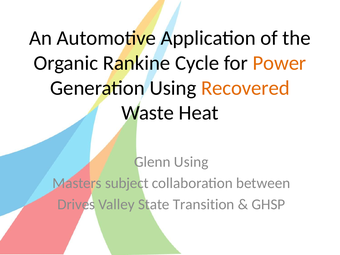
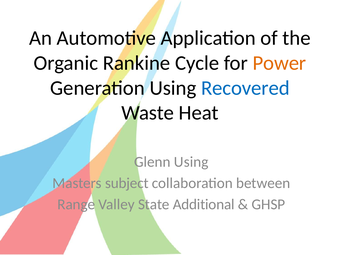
Recovered colour: orange -> blue (245, 88)
Drives: Drives -> Range (76, 204)
Transition: Transition -> Additional (204, 204)
